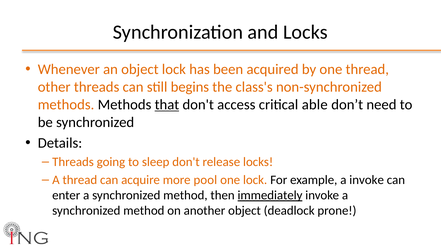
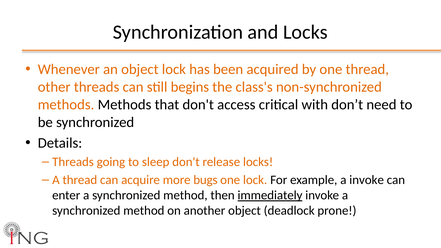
that underline: present -> none (167, 105)
able: able -> with (315, 105)
pool: pool -> bugs (205, 180)
